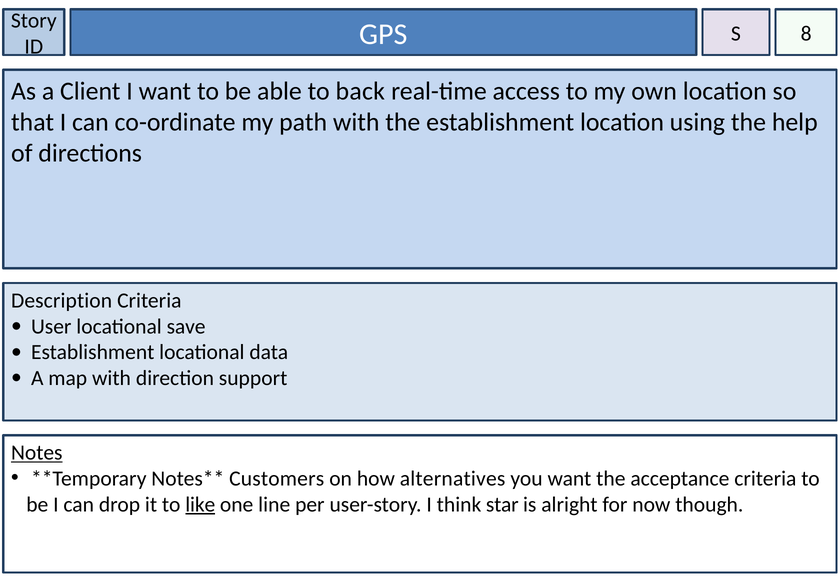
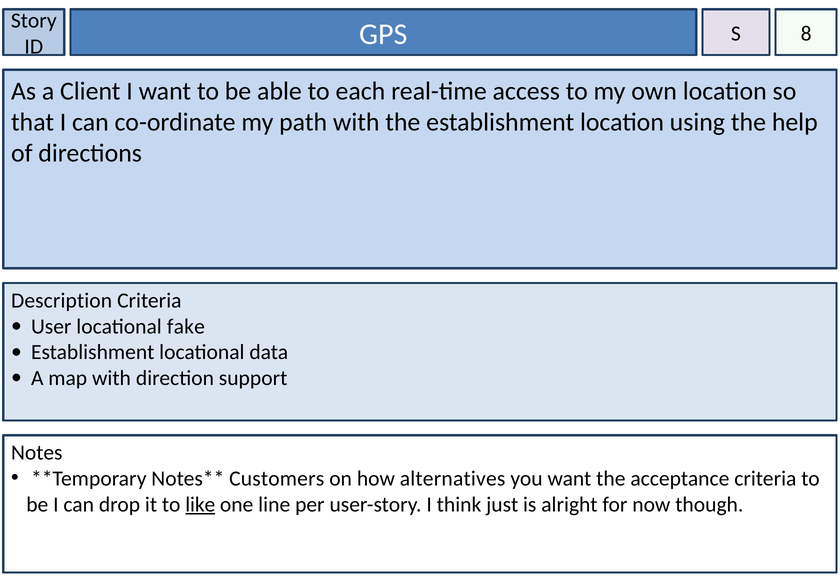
back: back -> each (360, 91)
save: save -> fake (186, 326)
Notes underline: present -> none (37, 452)
star: star -> just (502, 504)
